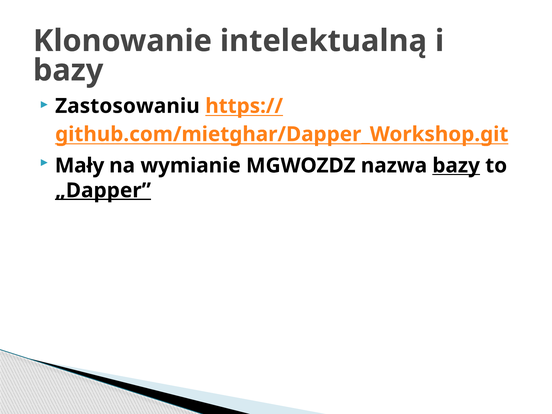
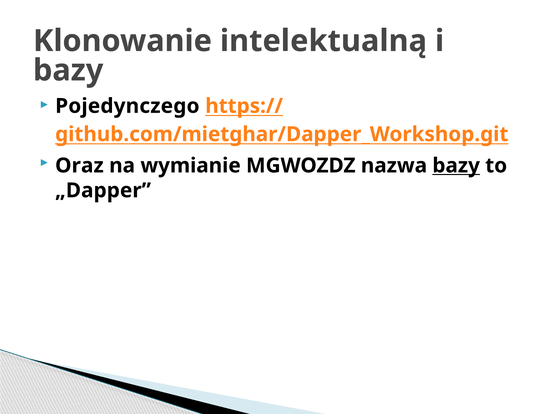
Zastosowaniu: Zastosowaniu -> Pojedynczego (127, 106)
Mały: Mały -> Oraz (79, 166)
„Dapper underline: present -> none (103, 190)
